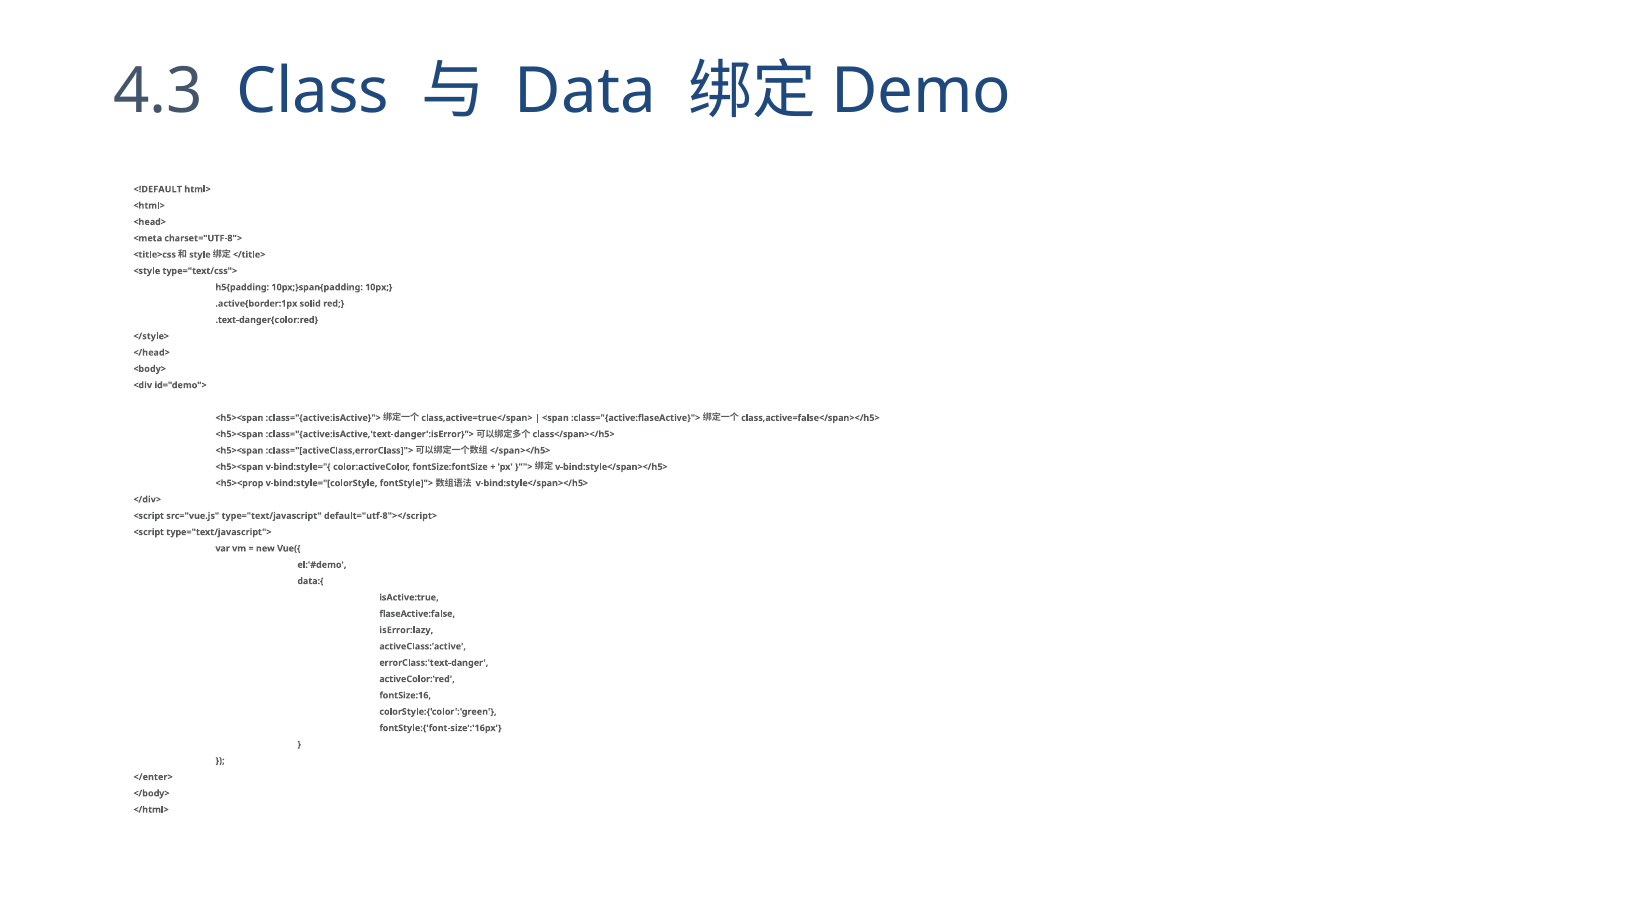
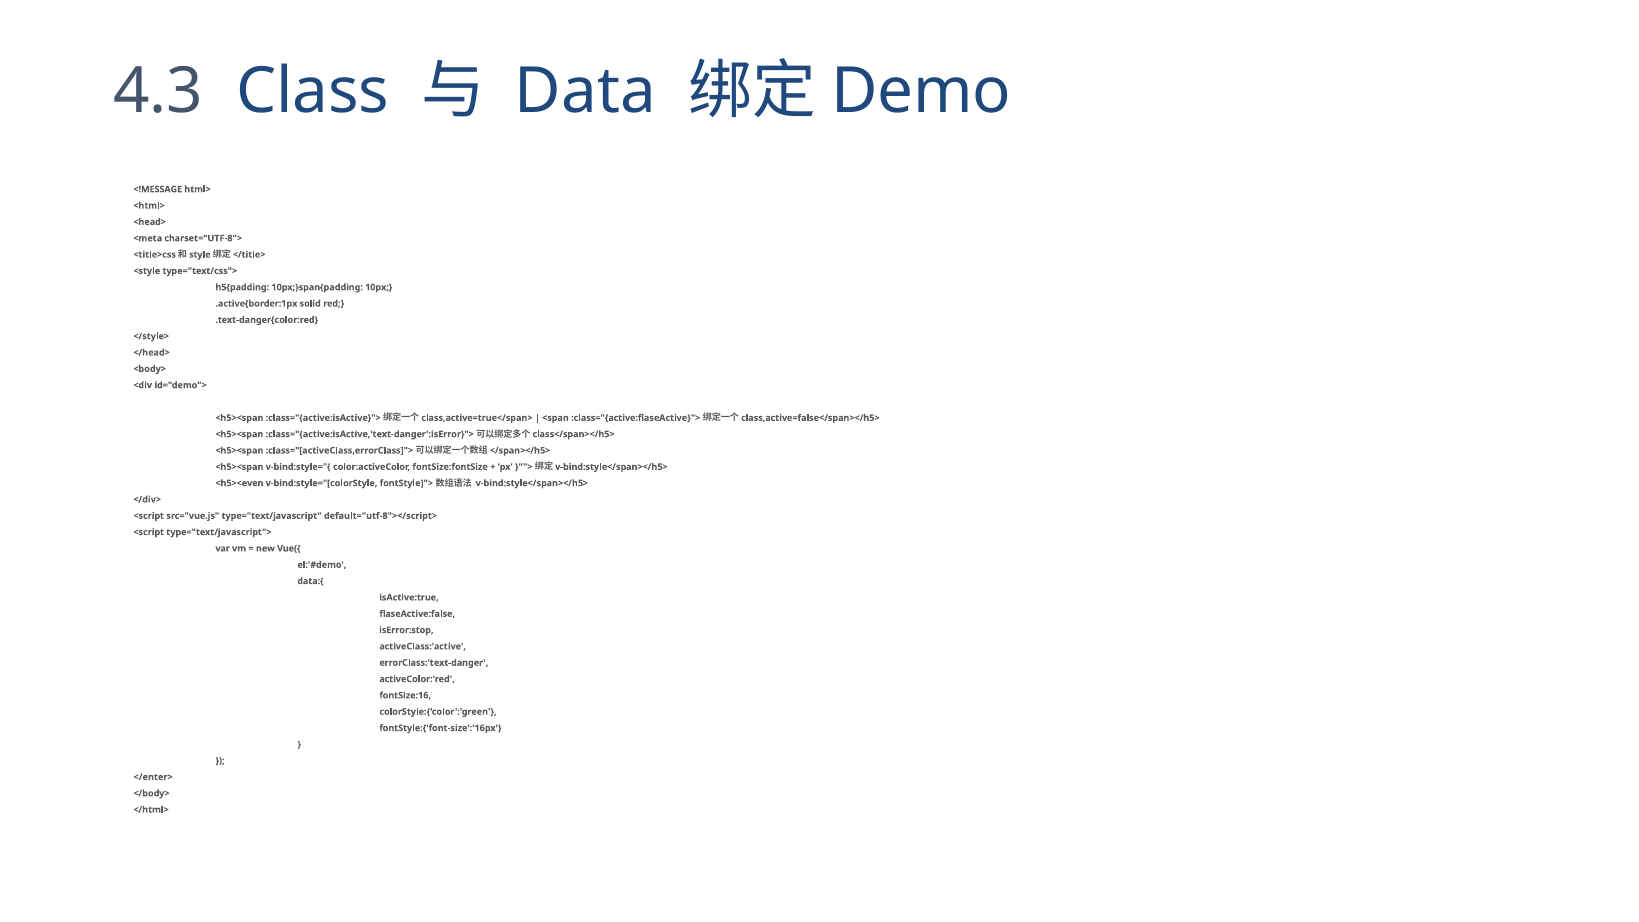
<!DEFAULT: <!DEFAULT -> <!MESSAGE (158, 189)
<h5><prop: <h5><prop -> <h5><even (239, 483)
isError:lazy: isError:lazy -> isError:stop (406, 630)
